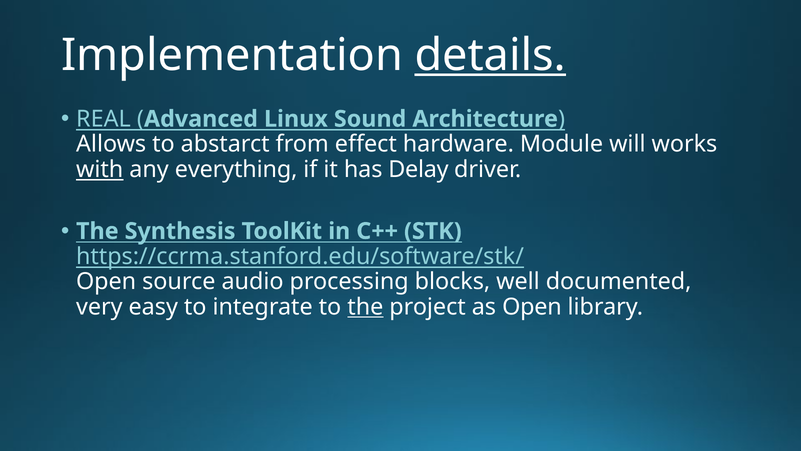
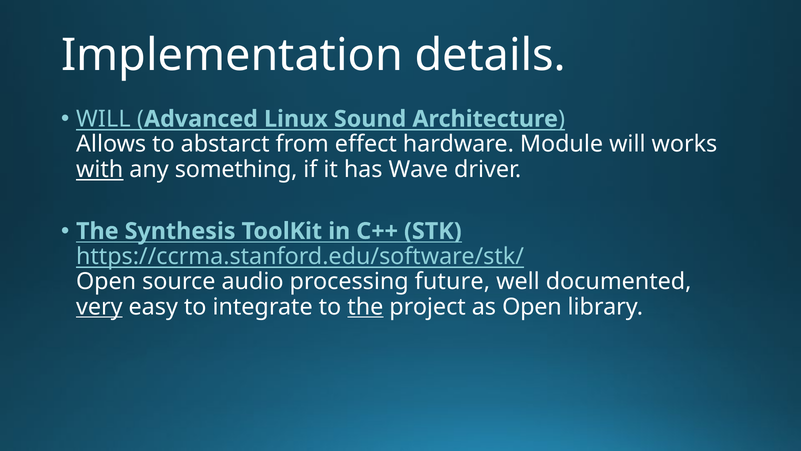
details underline: present -> none (490, 55)
REAL: REAL -> WILL (103, 119)
everything: everything -> something (236, 169)
Delay: Delay -> Wave (418, 169)
blocks: blocks -> future (452, 281)
very underline: none -> present (99, 307)
